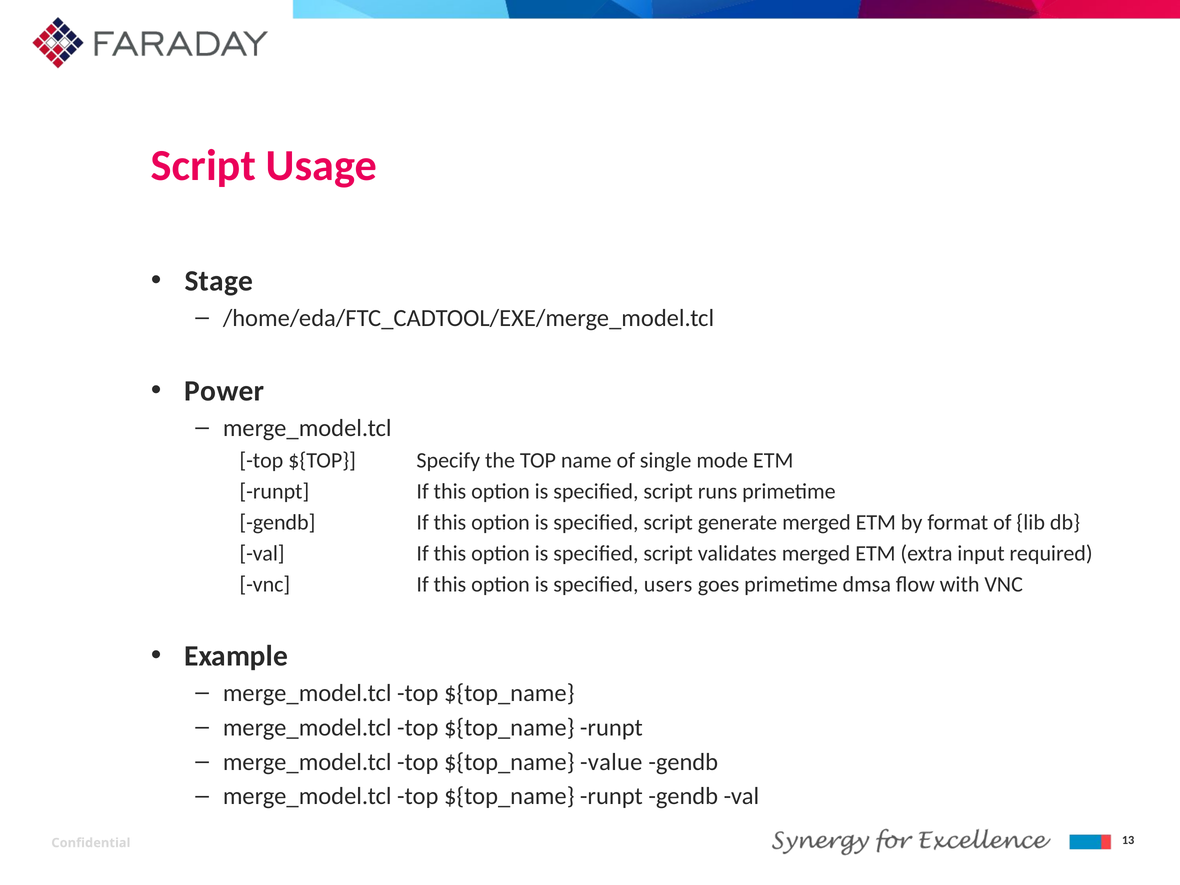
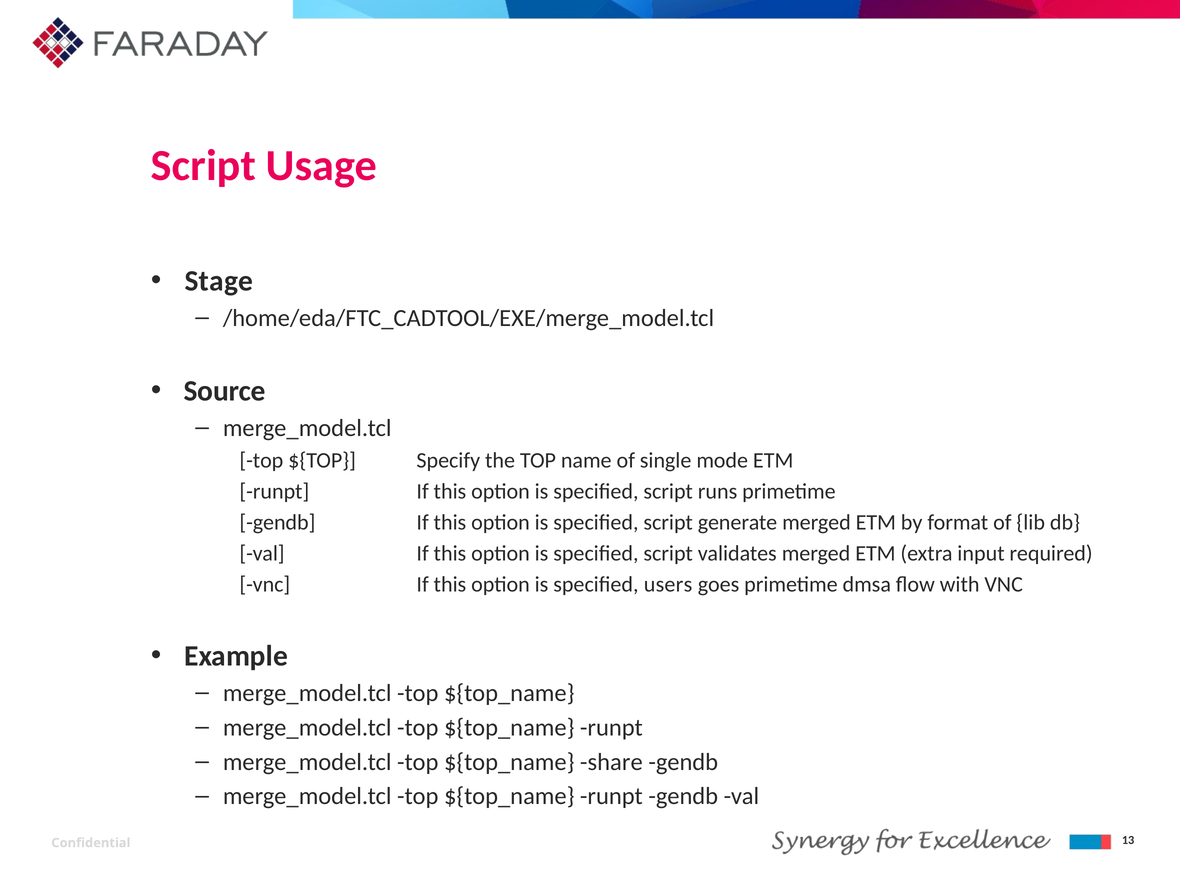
Power: Power -> Source (225, 391)
value: value -> share (611, 762)
